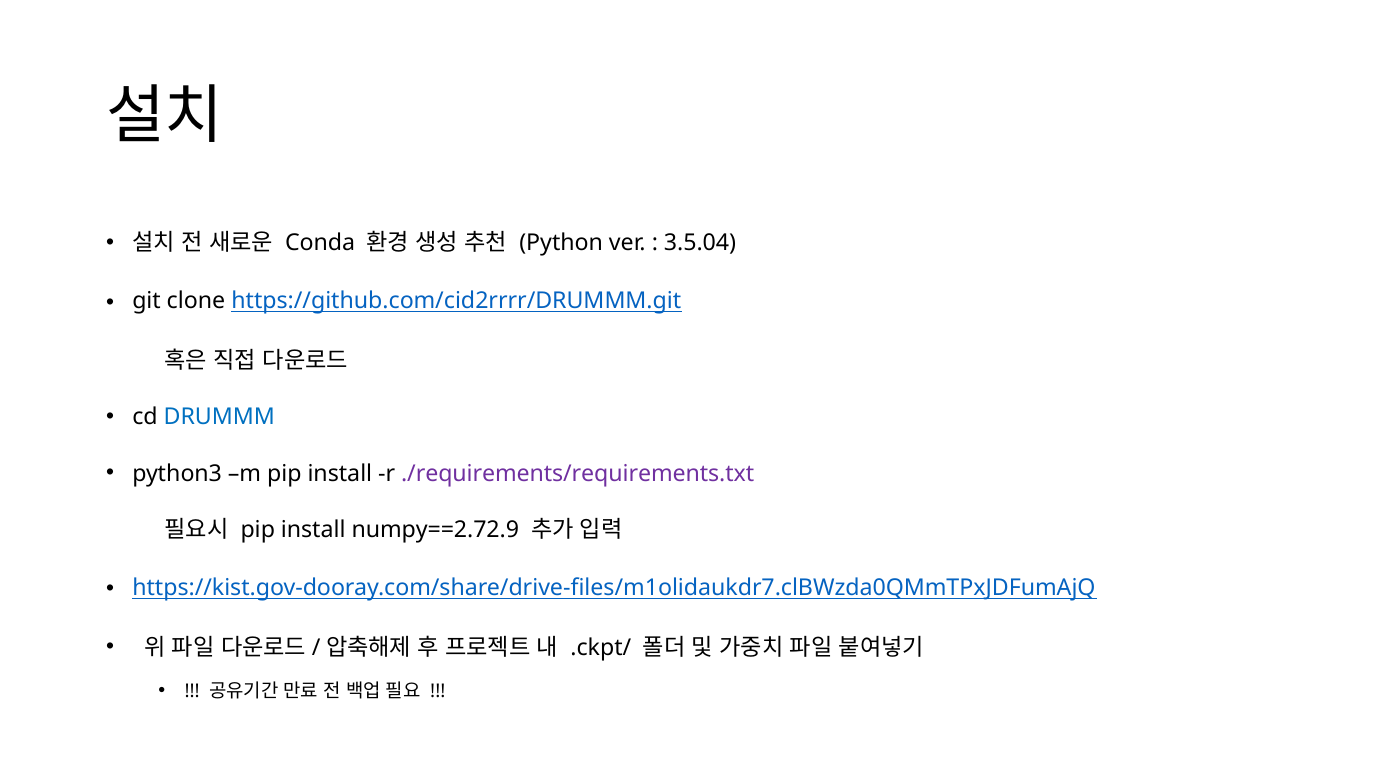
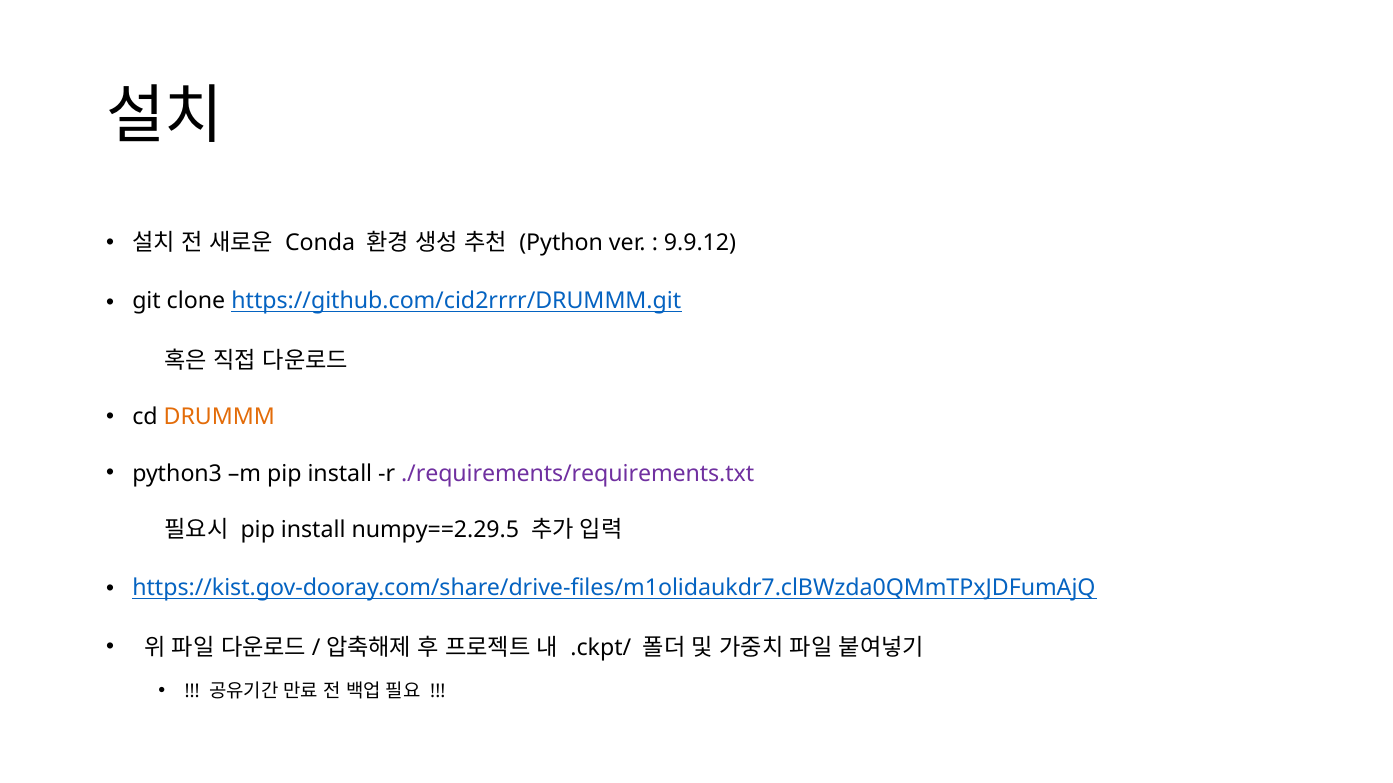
3.5.04: 3.5.04 -> 9.9.12 (700, 243)
DRUMMM colour: blue -> orange (219, 418)
numpy==2.72.9: numpy==2.72.9 -> numpy==2.29.5 (435, 530)
